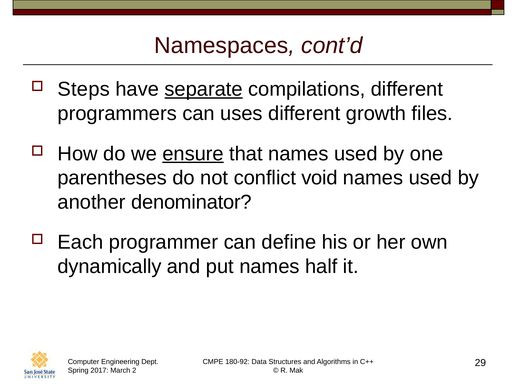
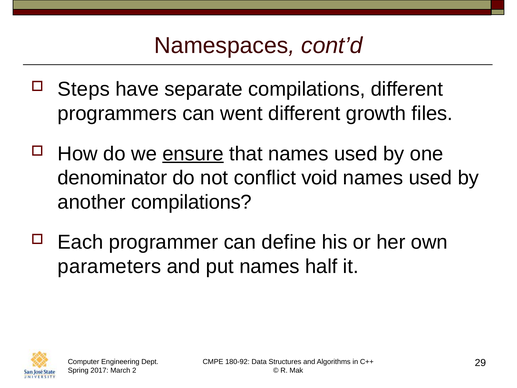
separate underline: present -> none (204, 89)
uses: uses -> went (241, 113)
parentheses: parentheses -> denominator (112, 178)
another denominator: denominator -> compilations (191, 202)
dynamically: dynamically -> parameters (109, 266)
